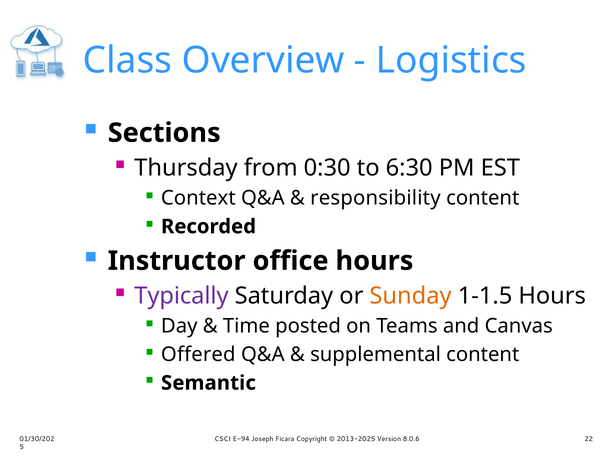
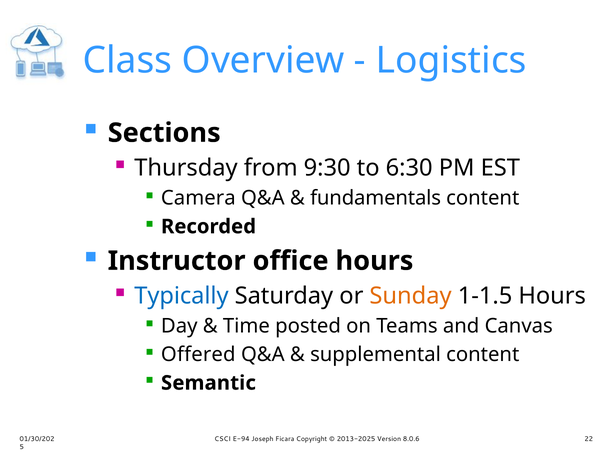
0:30: 0:30 -> 9:30 (327, 168)
Context: Context -> Camera (198, 198)
responsibility: responsibility -> fundamentals (376, 198)
Typically colour: purple -> blue (181, 296)
